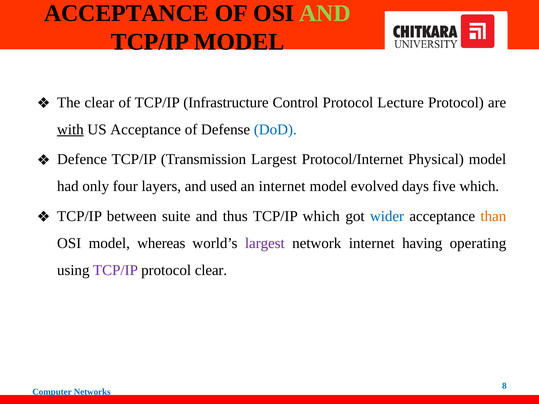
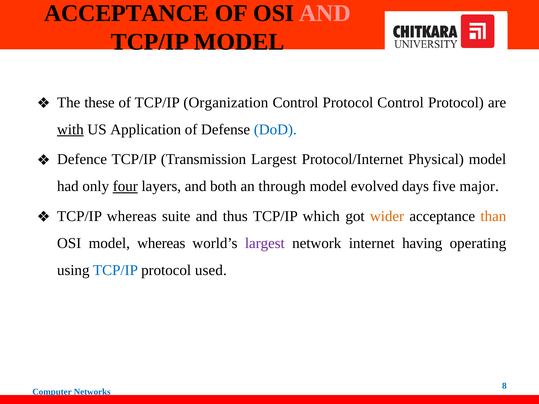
AND colour: light green -> pink (325, 13)
The clear: clear -> these (99, 103)
Infrastructure: Infrastructure -> Organization (226, 103)
Protocol Lecture: Lecture -> Control (401, 103)
US Acceptance: Acceptance -> Application (146, 130)
four underline: none -> present (125, 186)
used: used -> both (223, 186)
an internet: internet -> through (282, 186)
five which: which -> major (479, 186)
TCP/IP between: between -> whereas (132, 216)
wider colour: blue -> orange (387, 216)
TCP/IP colour: purple -> blue (115, 270)
protocol clear: clear -> used (211, 270)
